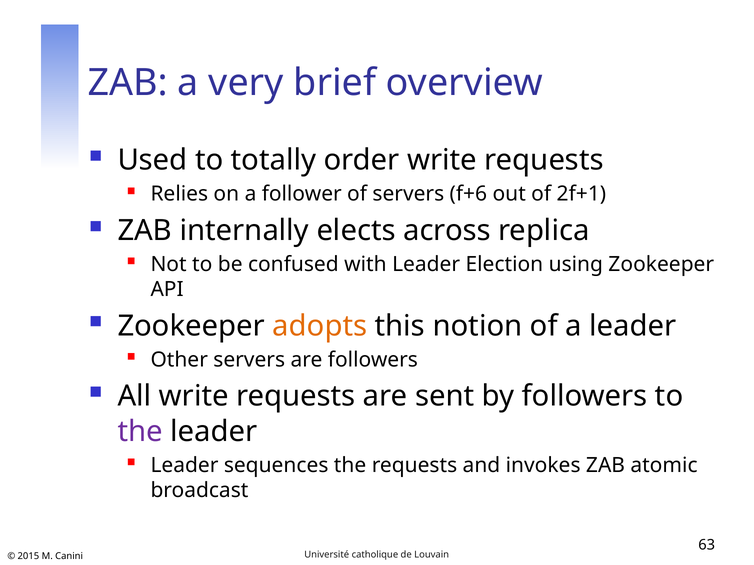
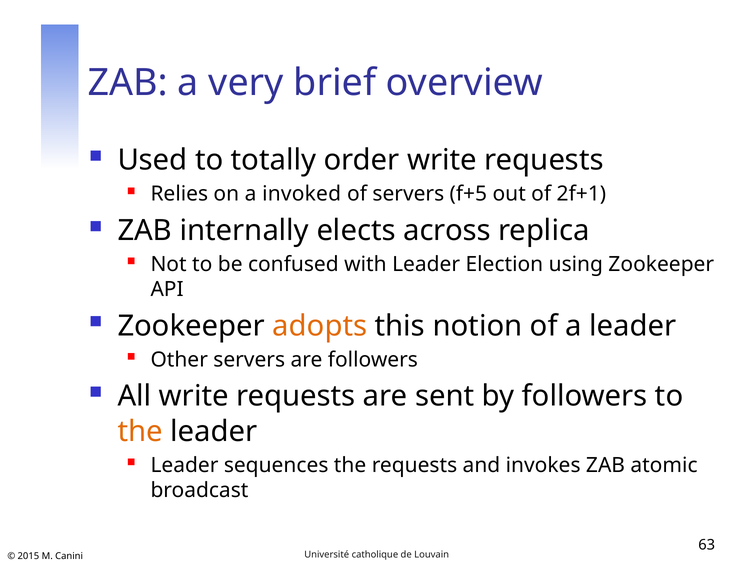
follower: follower -> invoked (302, 194)
f+6: f+6 -> f+5 (468, 194)
the colour: purple -> orange (140, 432)
